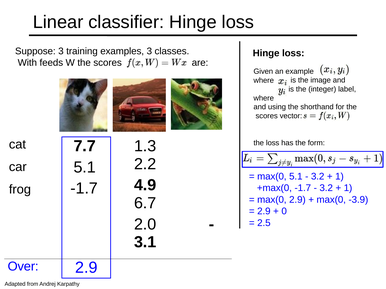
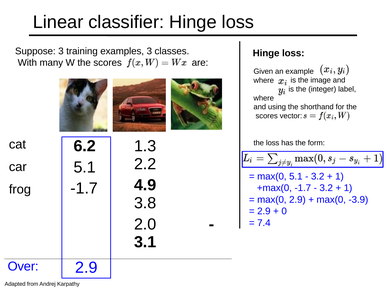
feeds: feeds -> many (51, 63)
7.7: 7.7 -> 6.2 (85, 146)
6.7: 6.7 -> 3.8 (145, 203)
2.5: 2.5 -> 7.4 (264, 223)
